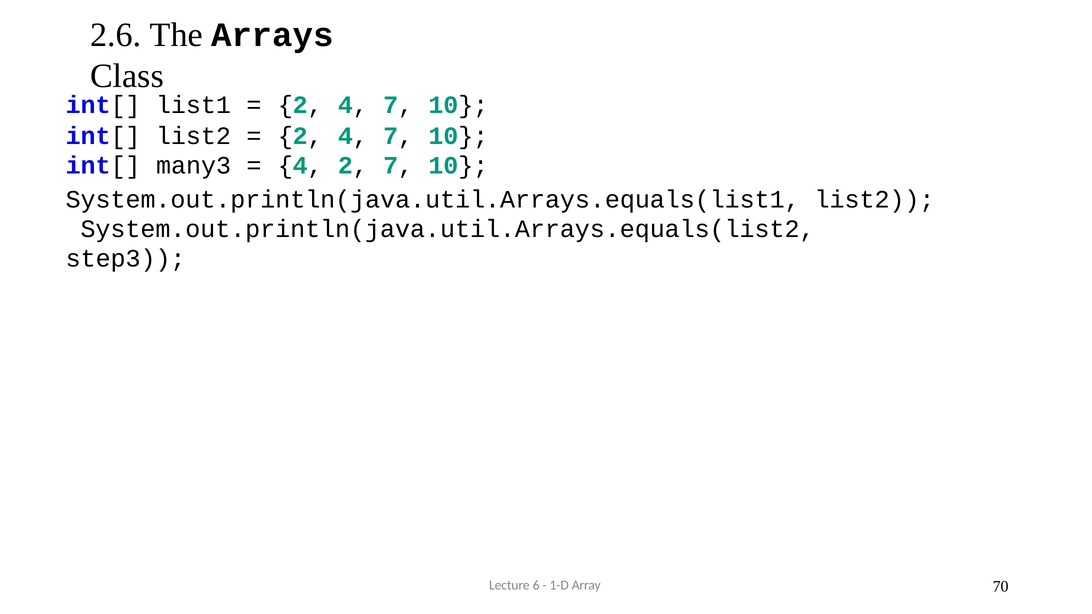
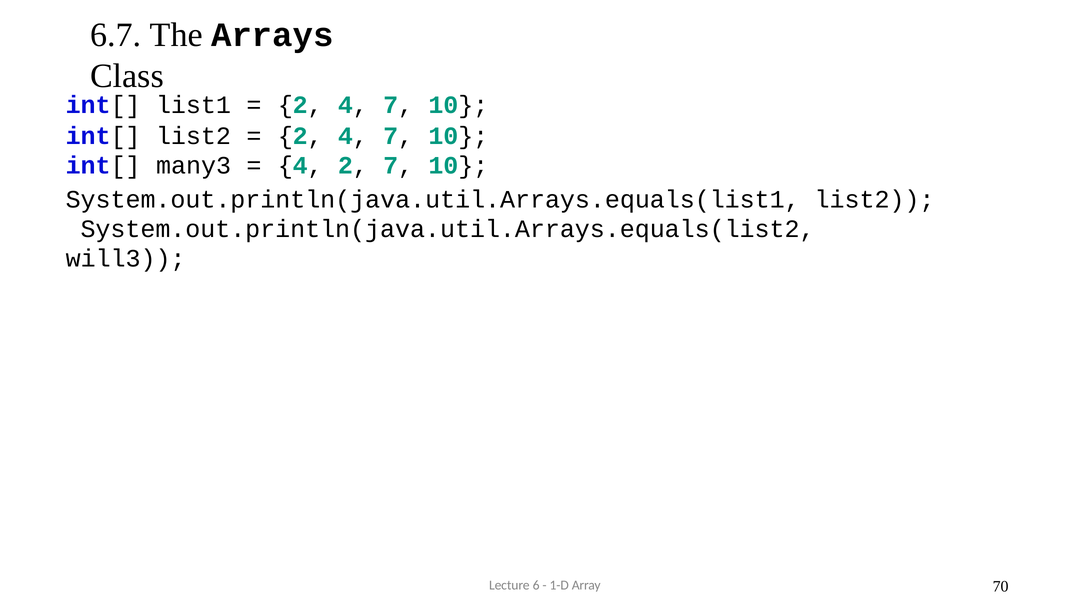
2.6: 2.6 -> 6.7 (116, 35)
step3: step3 -> will3 (126, 259)
